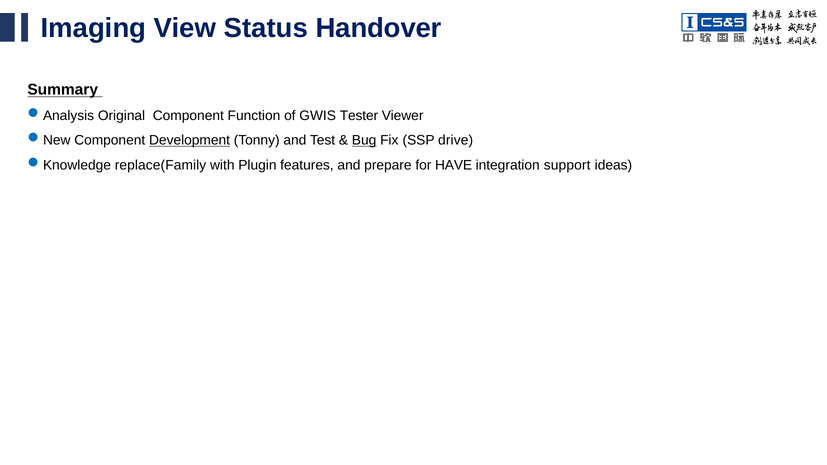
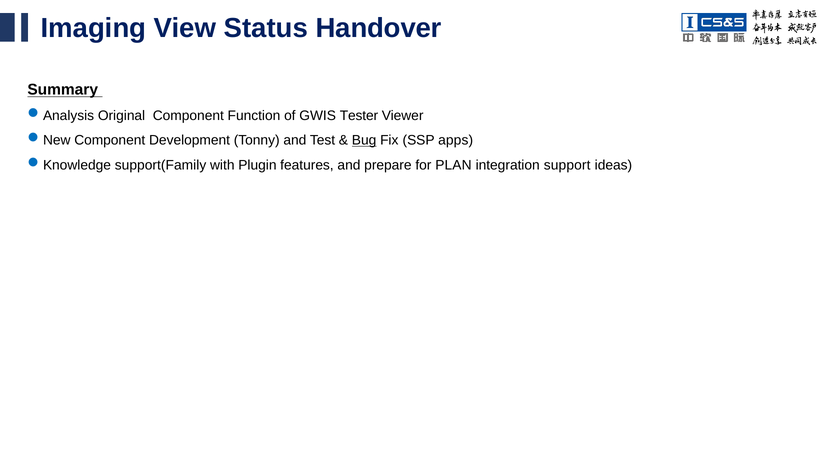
Development underline: present -> none (190, 140)
drive: drive -> apps (456, 140)
replace(Family: replace(Family -> support(Family (161, 165)
HAVE: HAVE -> PLAN (453, 165)
